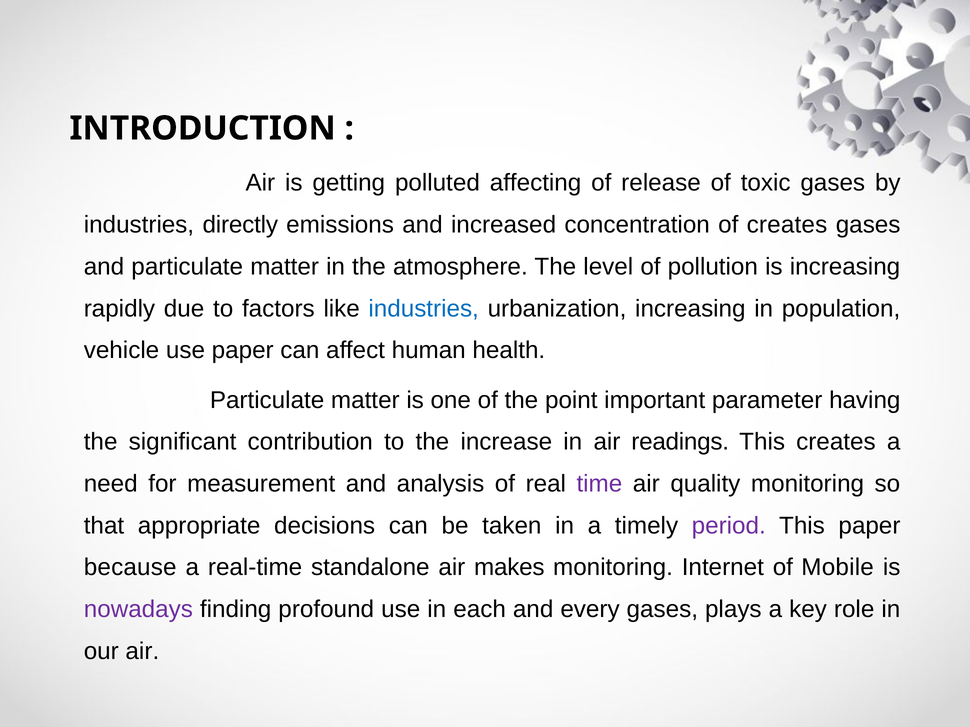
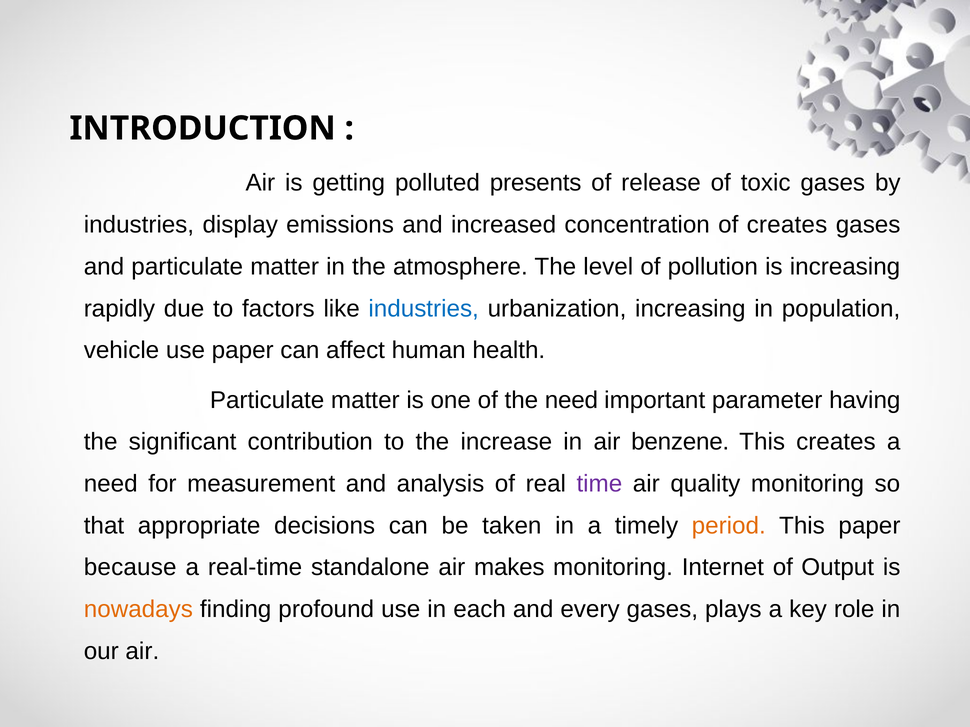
affecting: affecting -> presents (536, 183)
directly: directly -> display (240, 225)
the point: point -> need (571, 400)
readings: readings -> benzene (680, 442)
period colour: purple -> orange (729, 526)
Mobile: Mobile -> Output (838, 568)
nowadays colour: purple -> orange (138, 610)
